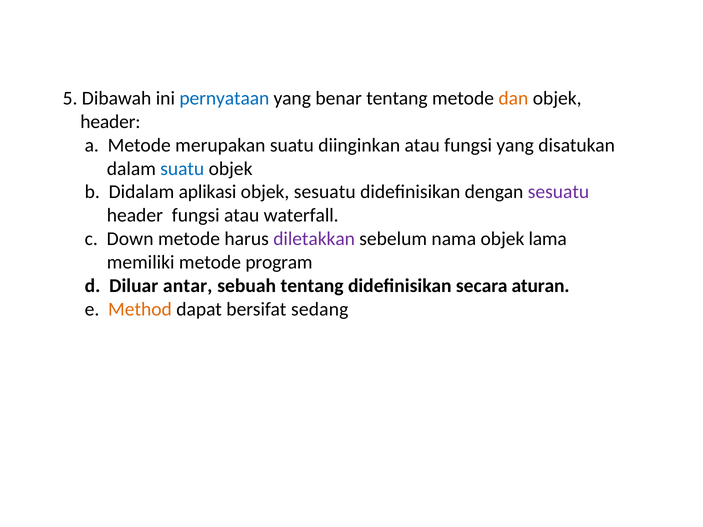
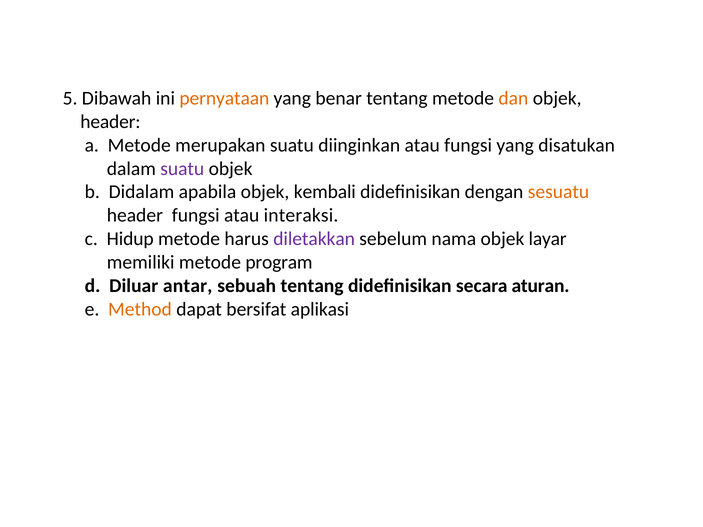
pernyataan colour: blue -> orange (224, 98)
suatu colour: blue -> purple (182, 169)
aplikasi: aplikasi -> apabila (207, 192)
objek sesuatu: sesuatu -> kembali (325, 192)
sesuatu colour: purple -> orange (559, 192)
waterfall: waterfall -> interaksi (301, 216)
Down: Down -> Hidup (130, 239)
lama: lama -> layar (548, 239)
sedang: sedang -> aplikasi (320, 309)
